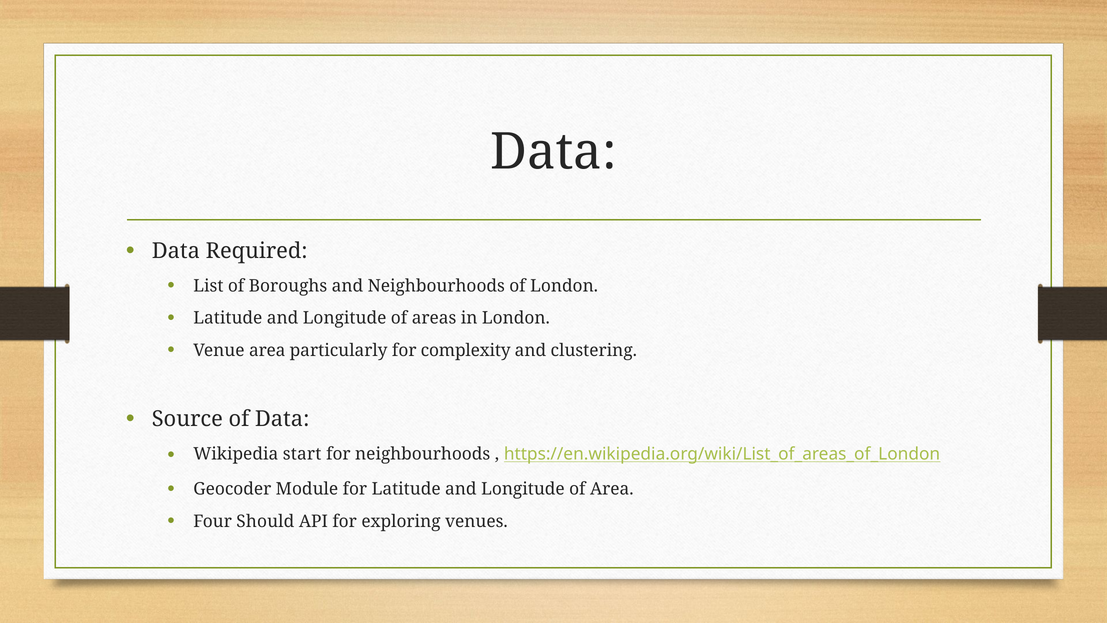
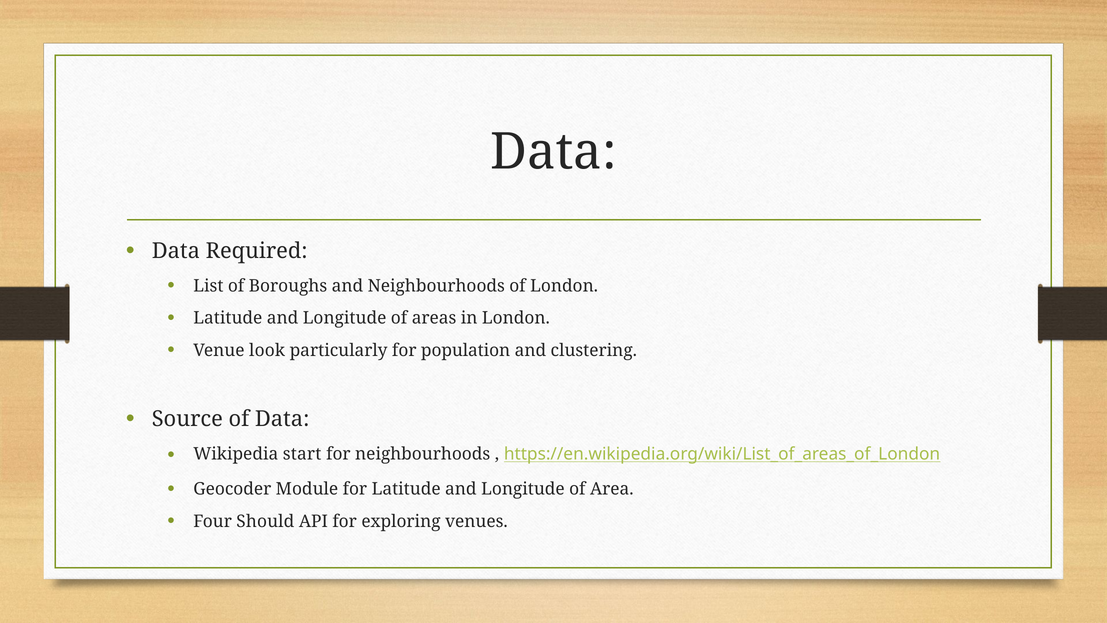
Venue area: area -> look (267, 350)
complexity: complexity -> population (466, 350)
